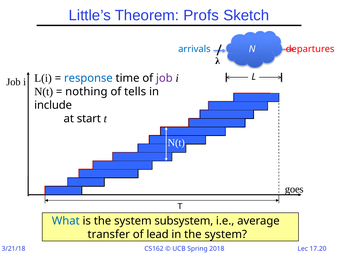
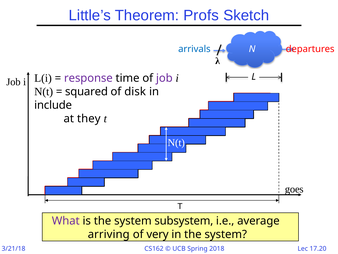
response colour: blue -> purple (88, 78)
nothing: nothing -> squared (86, 91)
tells: tells -> disk (135, 91)
start: start -> they (89, 118)
What colour: blue -> purple (66, 220)
transfer: transfer -> arriving (109, 234)
lead: lead -> very (158, 234)
